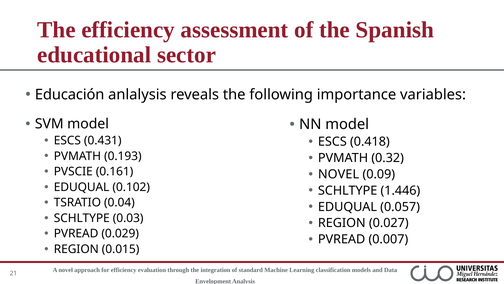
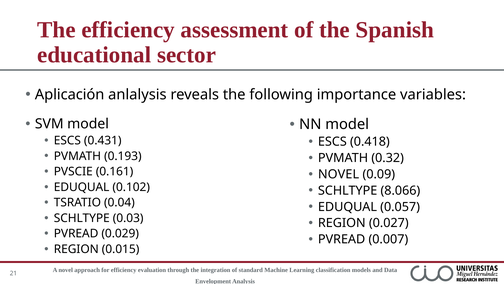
Educación: Educación -> Aplicación (70, 94)
1.446: 1.446 -> 8.066 (400, 190)
